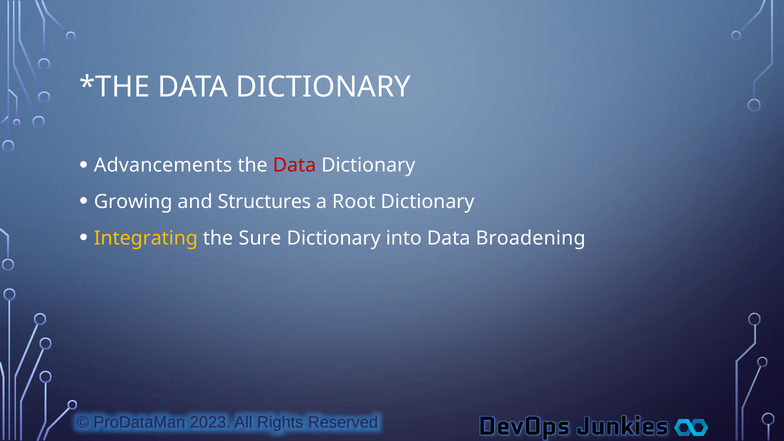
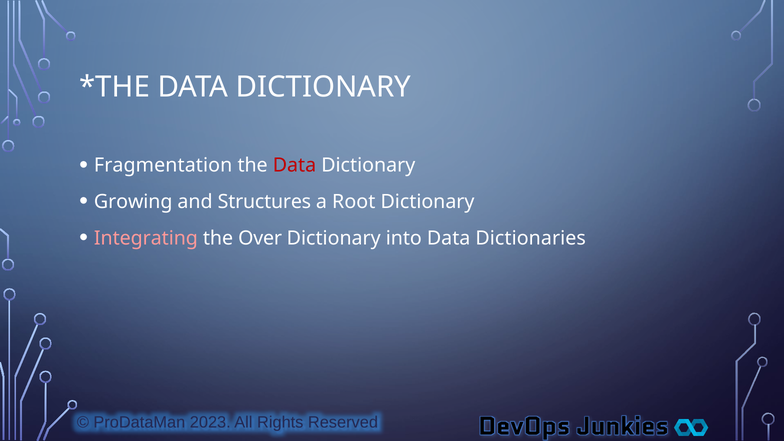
Advancements: Advancements -> Fragmentation (163, 165)
Integrating colour: yellow -> pink (146, 238)
Sure: Sure -> Over (260, 238)
Broadening: Broadening -> Dictionaries (531, 238)
